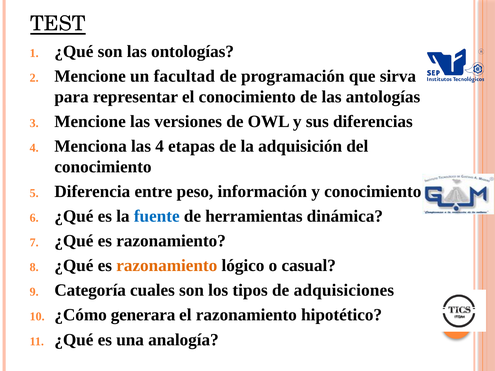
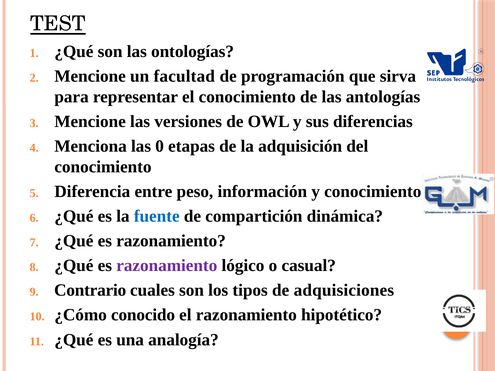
las 4: 4 -> 0 (160, 146)
herramientas: herramientas -> compartición (254, 216)
razonamiento colour: orange -> purple (167, 266)
Categoría: Categoría -> Contrario (90, 290)
generara: generara -> conocido (143, 315)
